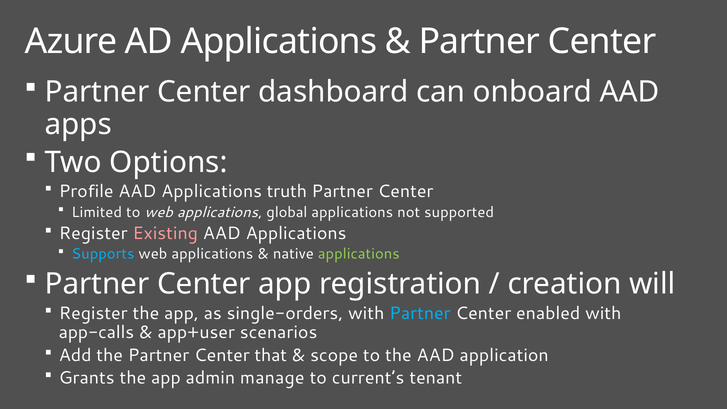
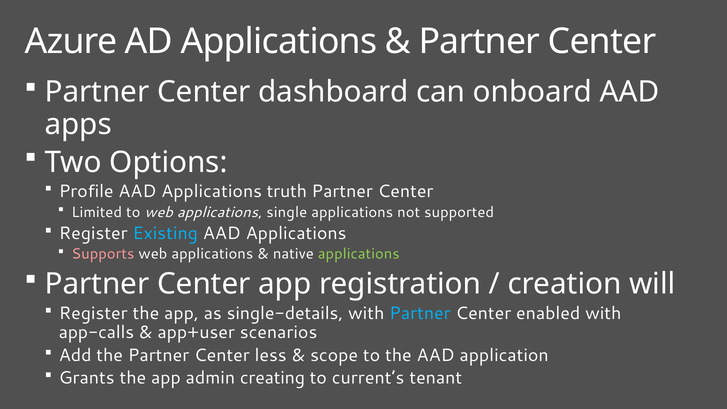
global: global -> single (287, 212)
Existing colour: pink -> light blue (165, 233)
Supports colour: light blue -> pink (103, 254)
single-orders: single-orders -> single-details (285, 313)
that: that -> less (271, 355)
manage: manage -> creating (272, 378)
